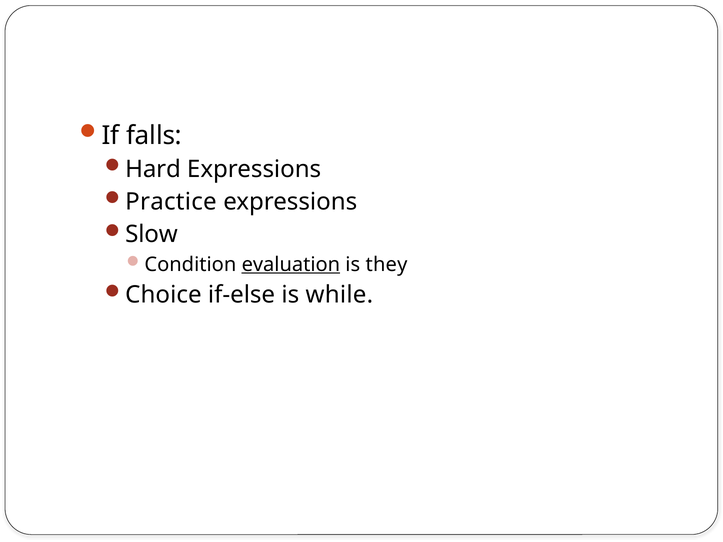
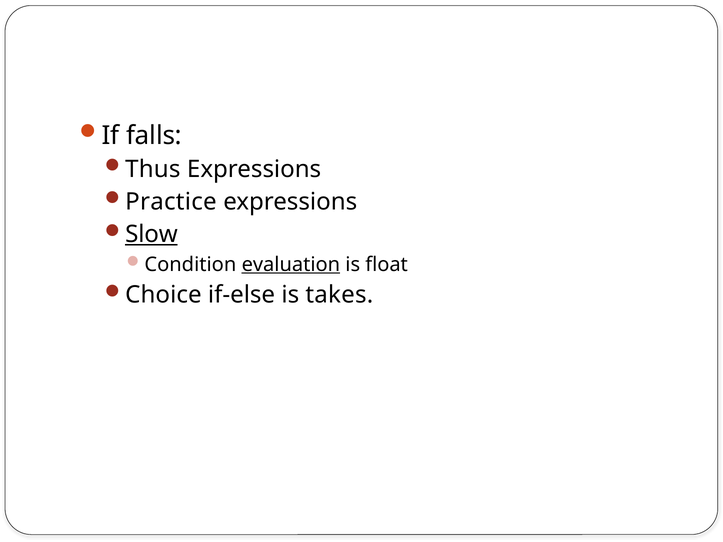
Hard: Hard -> Thus (153, 169)
Slow underline: none -> present (151, 235)
they: they -> float (387, 264)
while: while -> takes (339, 295)
